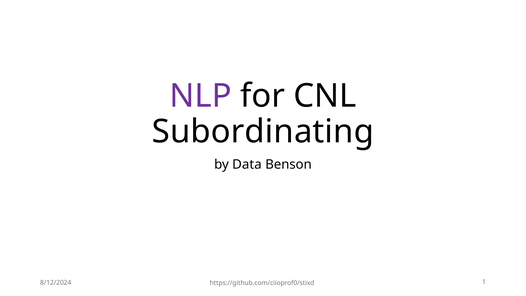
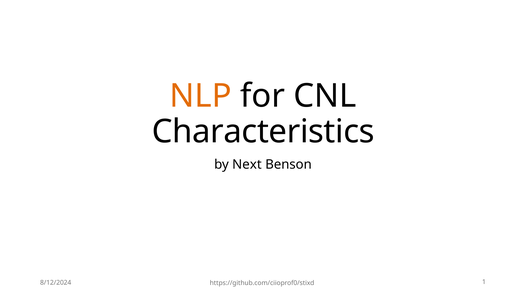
NLP colour: purple -> orange (201, 96)
Subordinating: Subordinating -> Characteristics (263, 131)
Data: Data -> Next (247, 164)
